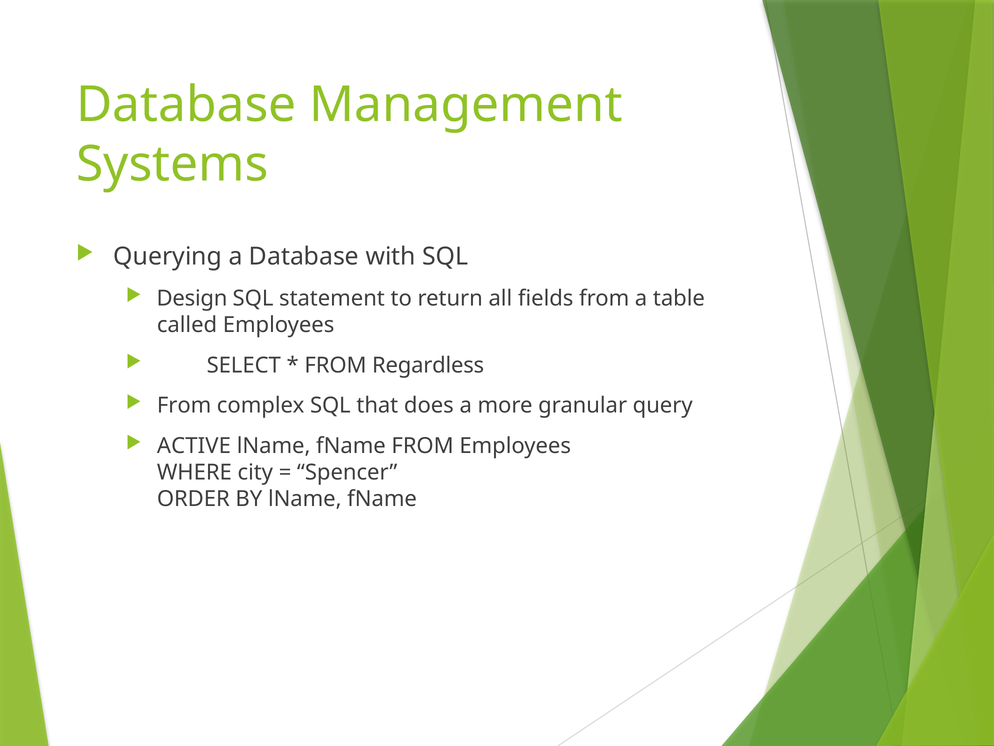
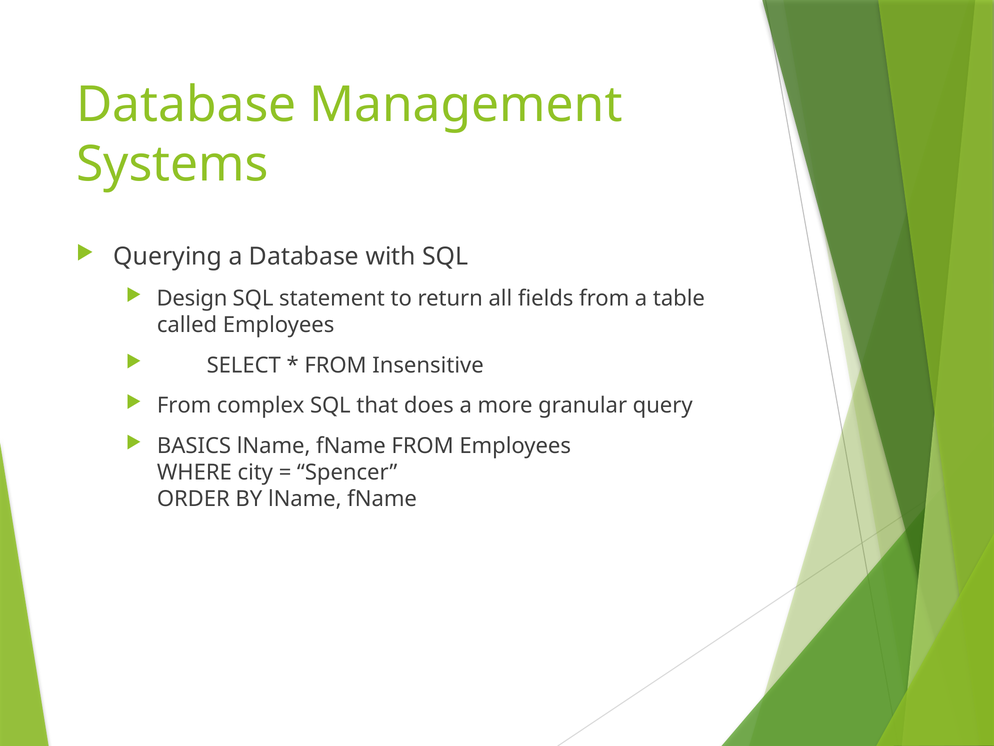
Regardless: Regardless -> Insensitive (428, 365)
ACTIVE: ACTIVE -> BASICS (194, 446)
